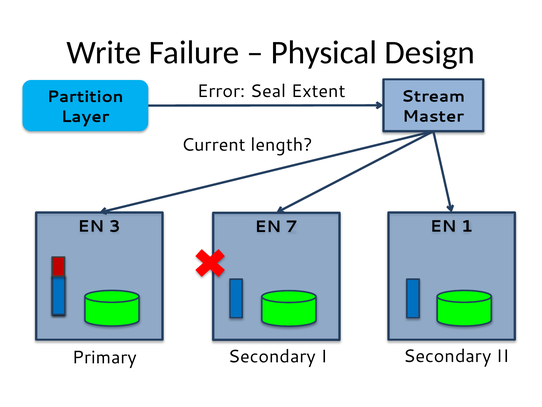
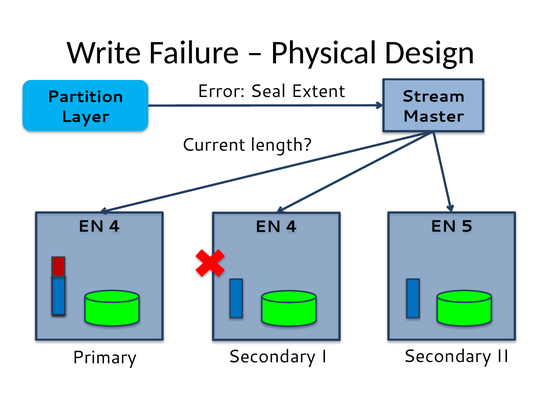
3: 3 -> 4 (115, 226)
1: 1 -> 5 (467, 226)
7: 7 -> 4 (292, 226)
